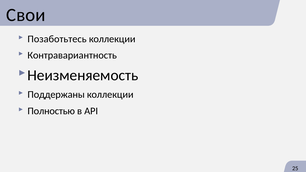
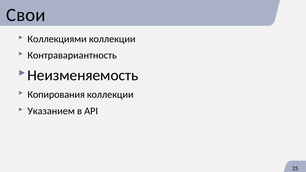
Позаботьтесь: Позаботьтесь -> Коллекциями (57, 39)
Поддержаны: Поддержаны -> Копирования (56, 95)
Полностью: Полностью -> Указанием (51, 111)
